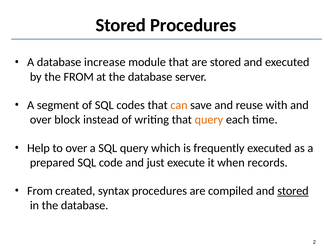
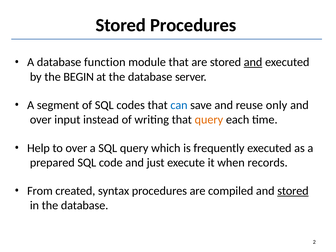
increase: increase -> function (105, 62)
and underline: none -> present (253, 62)
the FROM: FROM -> BEGIN (79, 77)
can colour: orange -> blue (179, 105)
with: with -> only (277, 105)
block: block -> input (67, 120)
